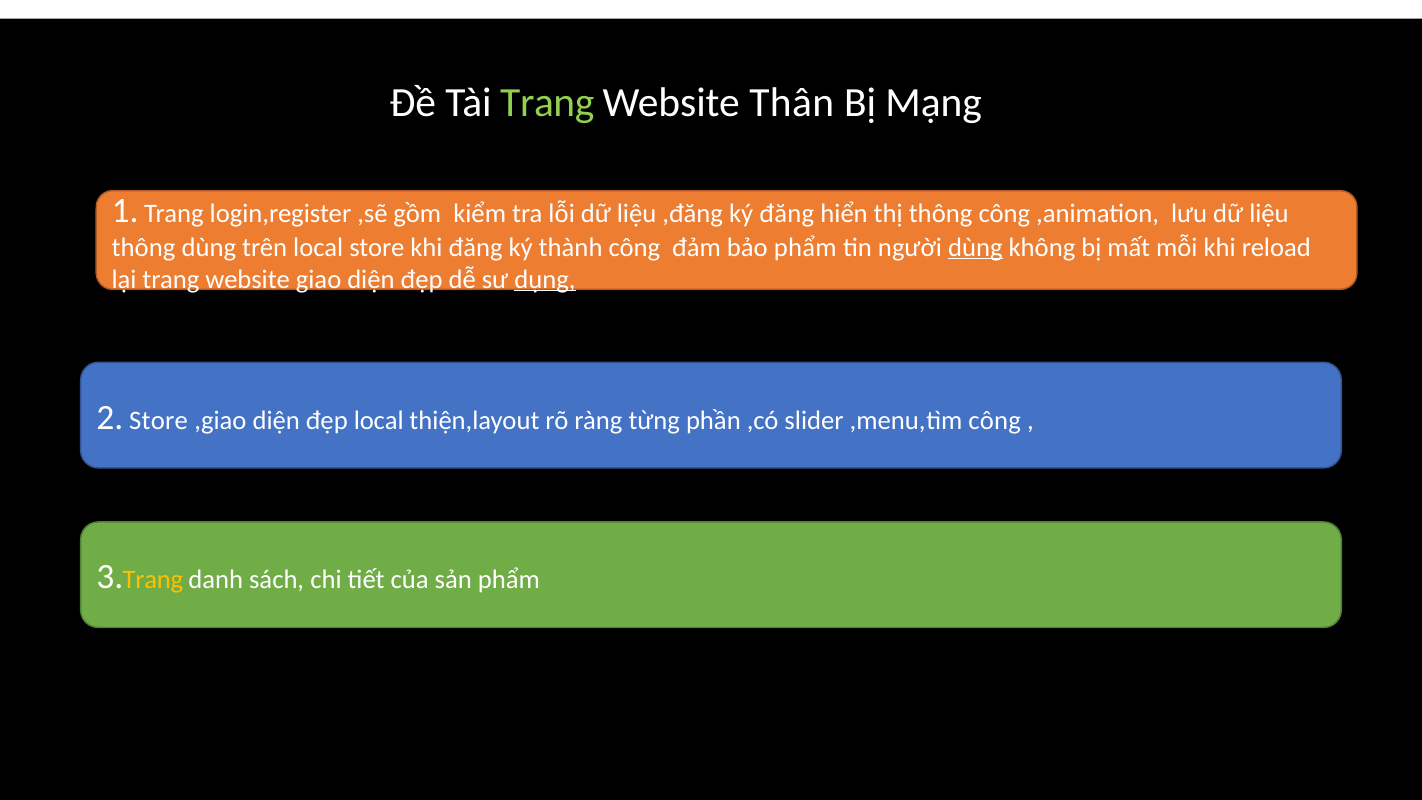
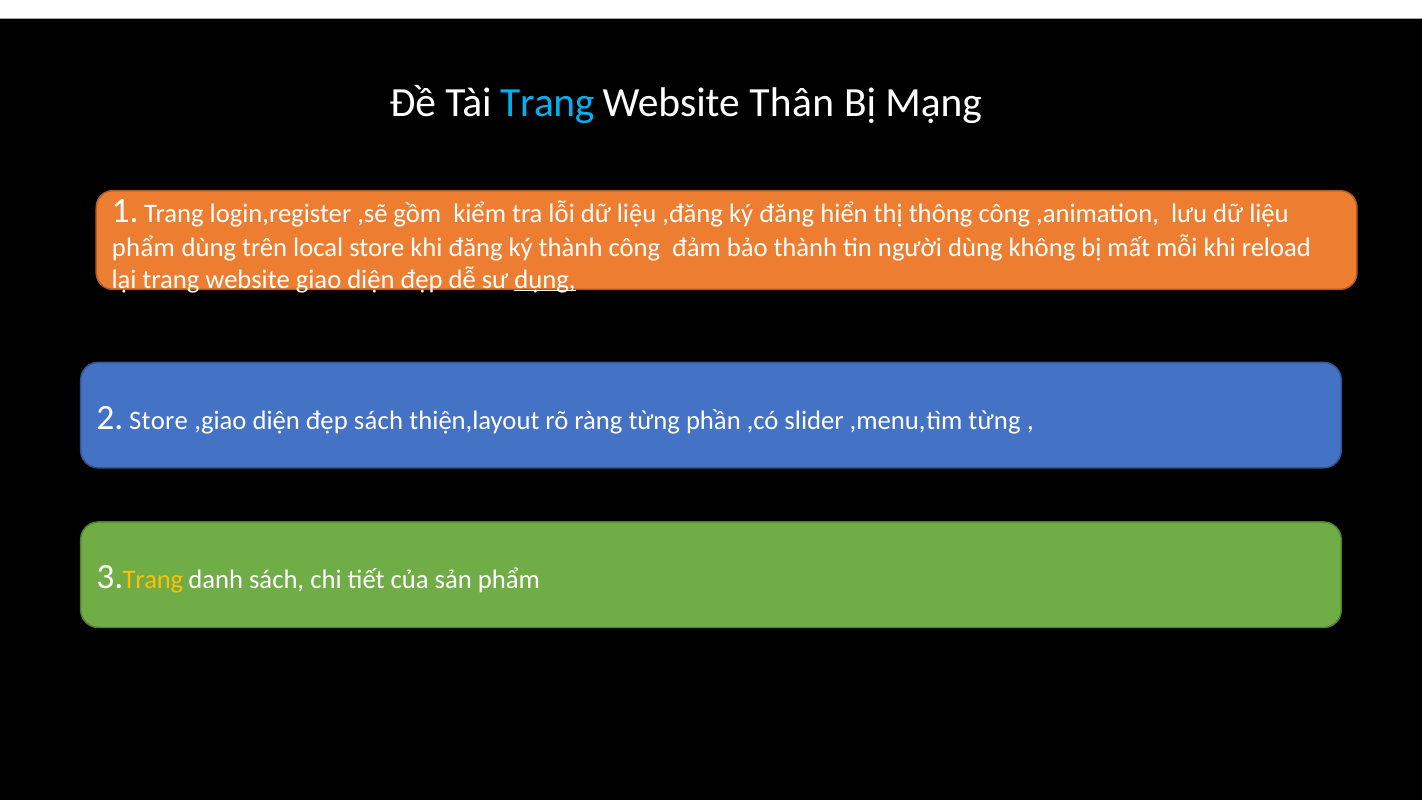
Trang colour: light green -> light blue (547, 103)
thông: thông -> phẩm (143, 247)
bảo phẩm: phẩm -> thành (805, 247)
dùng underline: present -> none (975, 247)
đẹp local: local -> sách (379, 420)
,menu,tìm công: công -> từng (995, 420)
